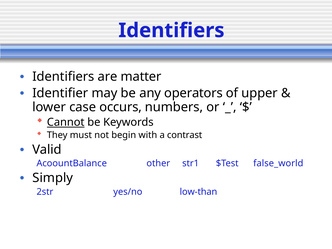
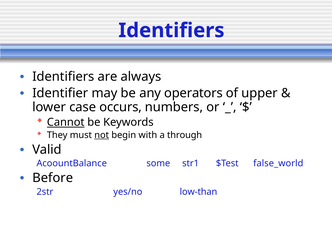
matter: matter -> always (141, 77)
not underline: none -> present (102, 135)
contrast: contrast -> through (185, 135)
other: other -> some (158, 163)
Simply: Simply -> Before (53, 178)
